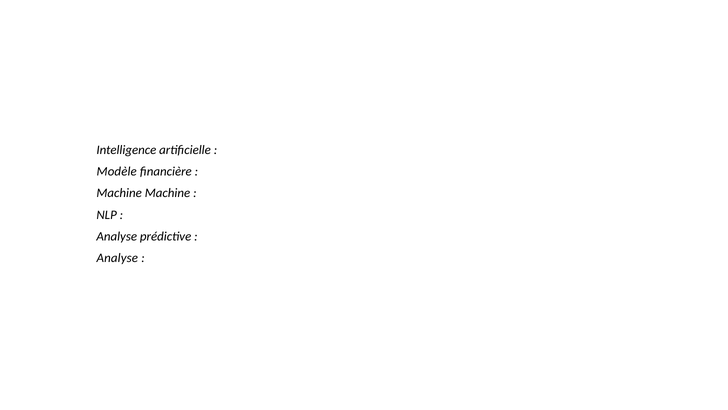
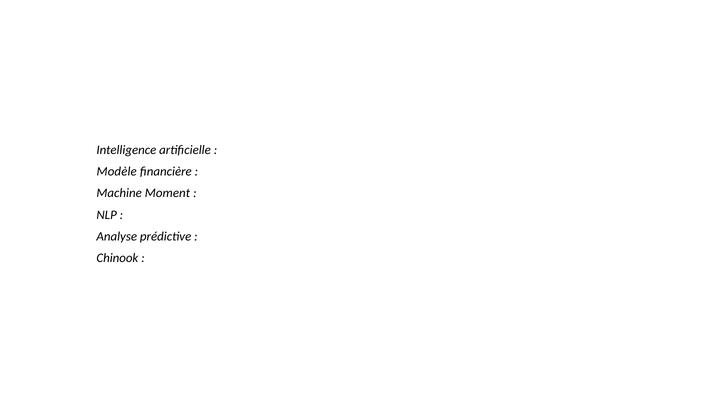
Machine Machine: Machine -> Moment (167, 193)
Analyse: Analyse -> Chinook (117, 258)
